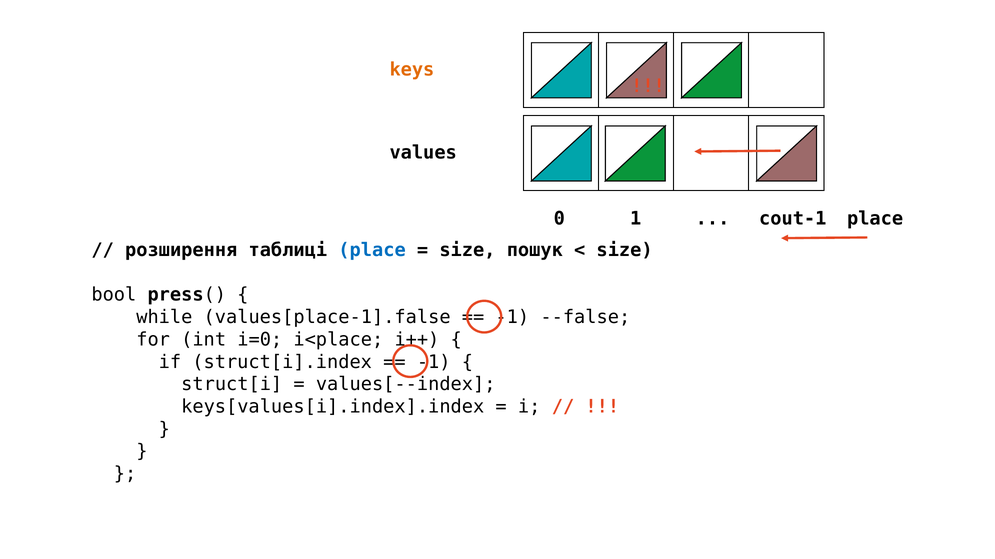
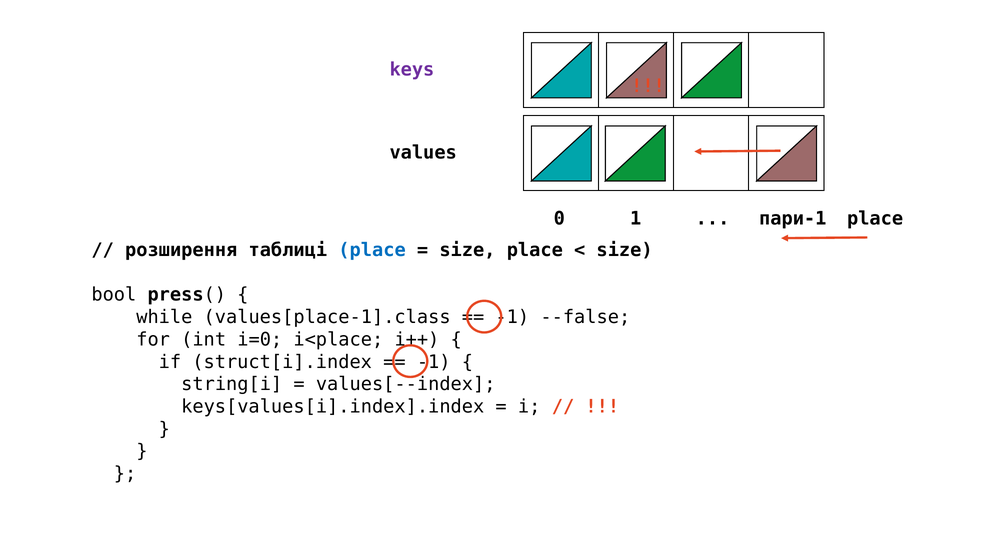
keys colour: orange -> purple (412, 70)
cout-1: cout-1 -> пари-1 (793, 219)
size пошук: пошук -> place (535, 250)
values[place-1].false: values[place-1].false -> values[place-1].class (327, 318)
struct[i: struct[i -> string[i (232, 385)
